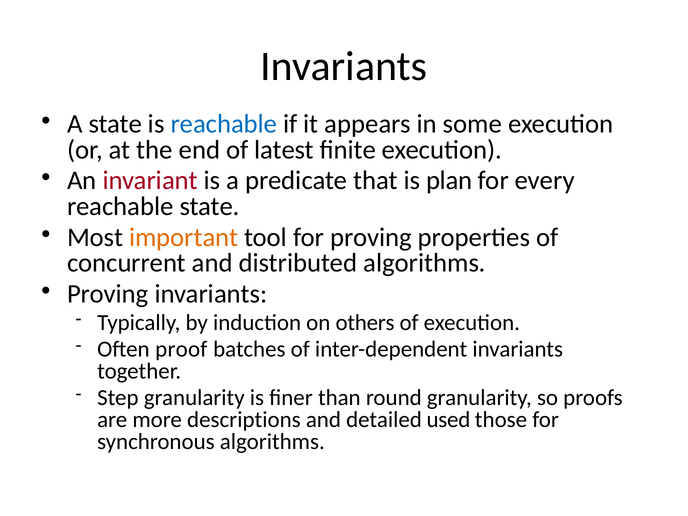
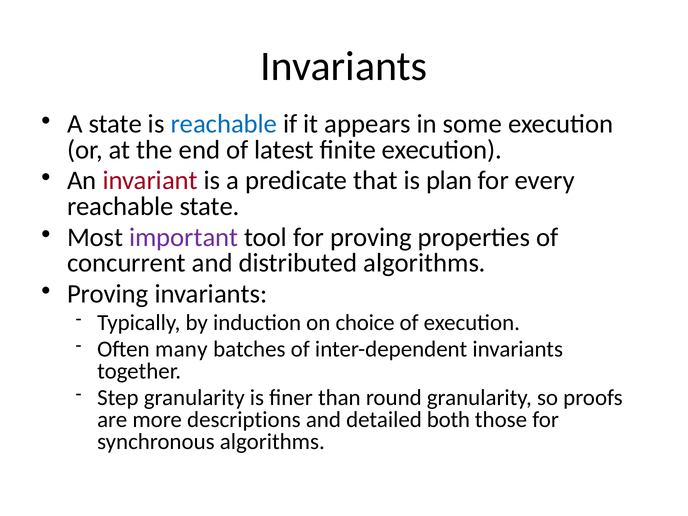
important colour: orange -> purple (184, 237)
others: others -> choice (365, 322)
proof: proof -> many (181, 349)
used: used -> both (448, 420)
